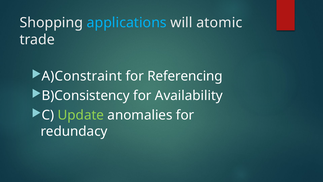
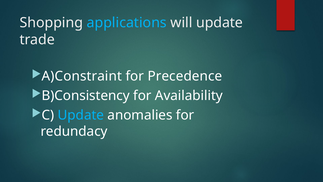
will atomic: atomic -> update (219, 23)
Referencing: Referencing -> Precedence (185, 76)
Update colour: light green -> light blue (81, 115)
